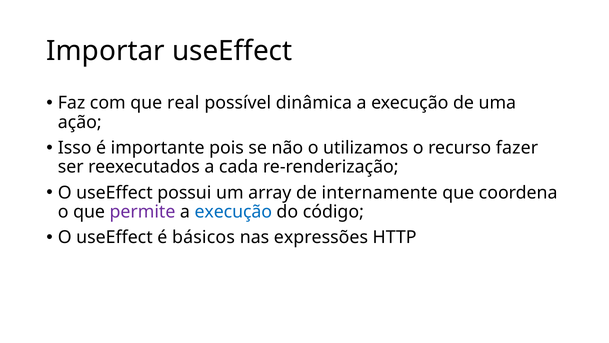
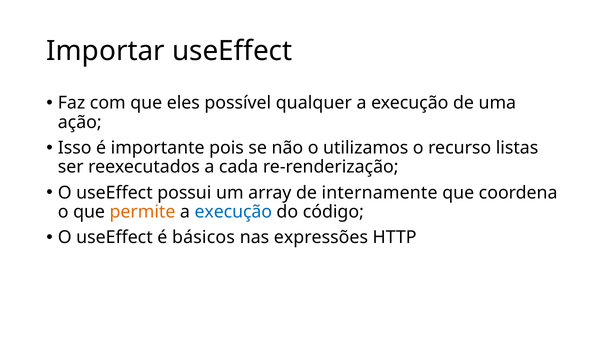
real: real -> eles (183, 103)
dinâmica: dinâmica -> qualquer (314, 103)
fazer: fazer -> listas (517, 148)
permite colour: purple -> orange (142, 212)
